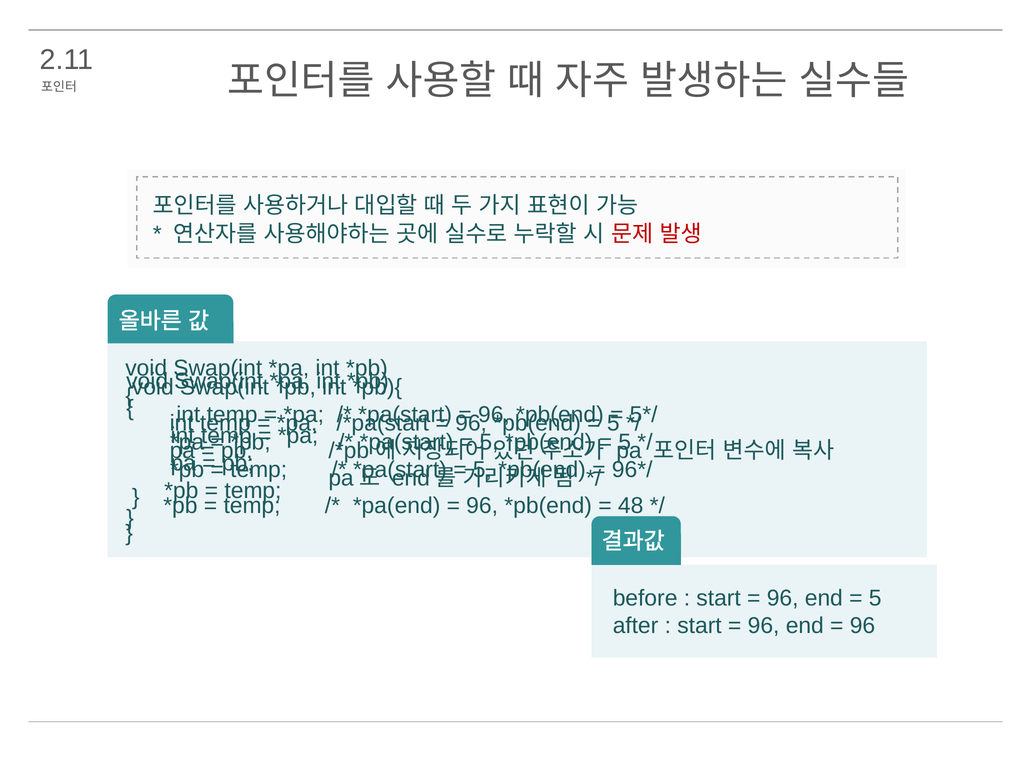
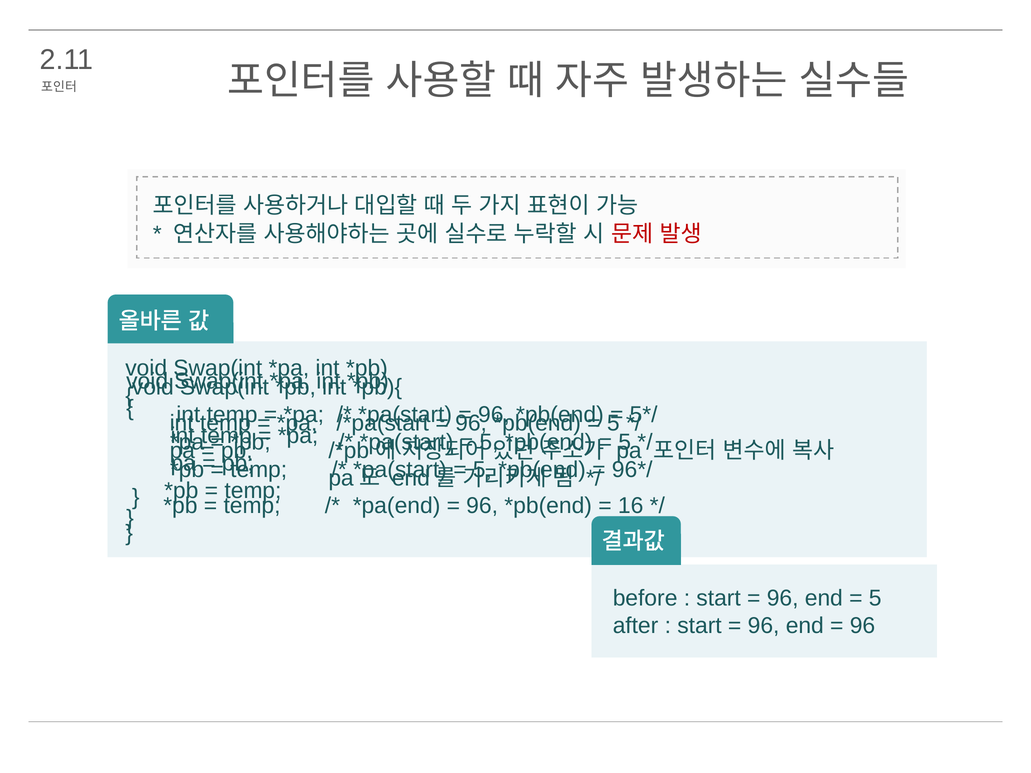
48: 48 -> 16 (631, 506)
